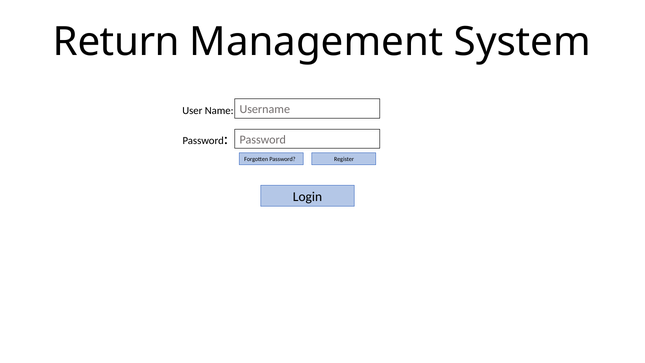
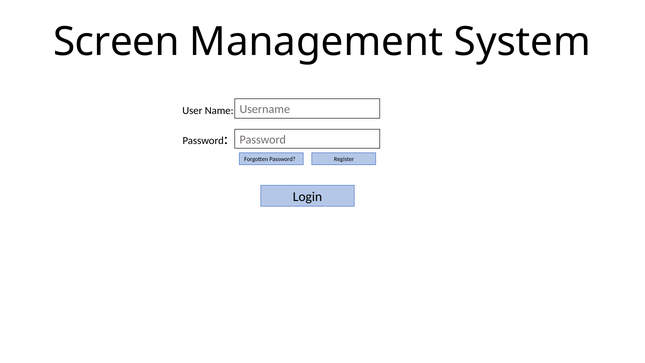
Return: Return -> Screen (116, 42)
